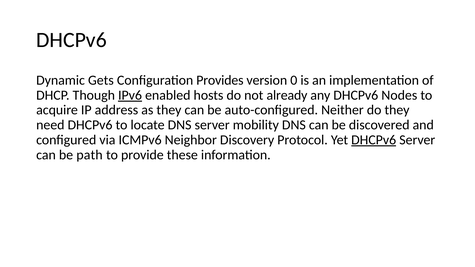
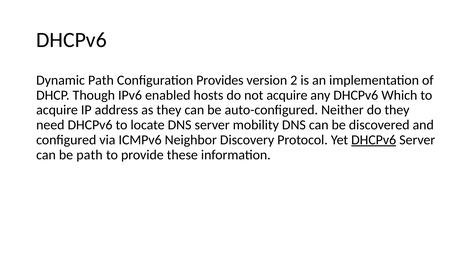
Dynamic Gets: Gets -> Path (101, 80)
0: 0 -> 2 (294, 80)
IPv6 underline: present -> none (130, 95)
not already: already -> acquire (287, 95)
Nodes: Nodes -> Which (399, 95)
